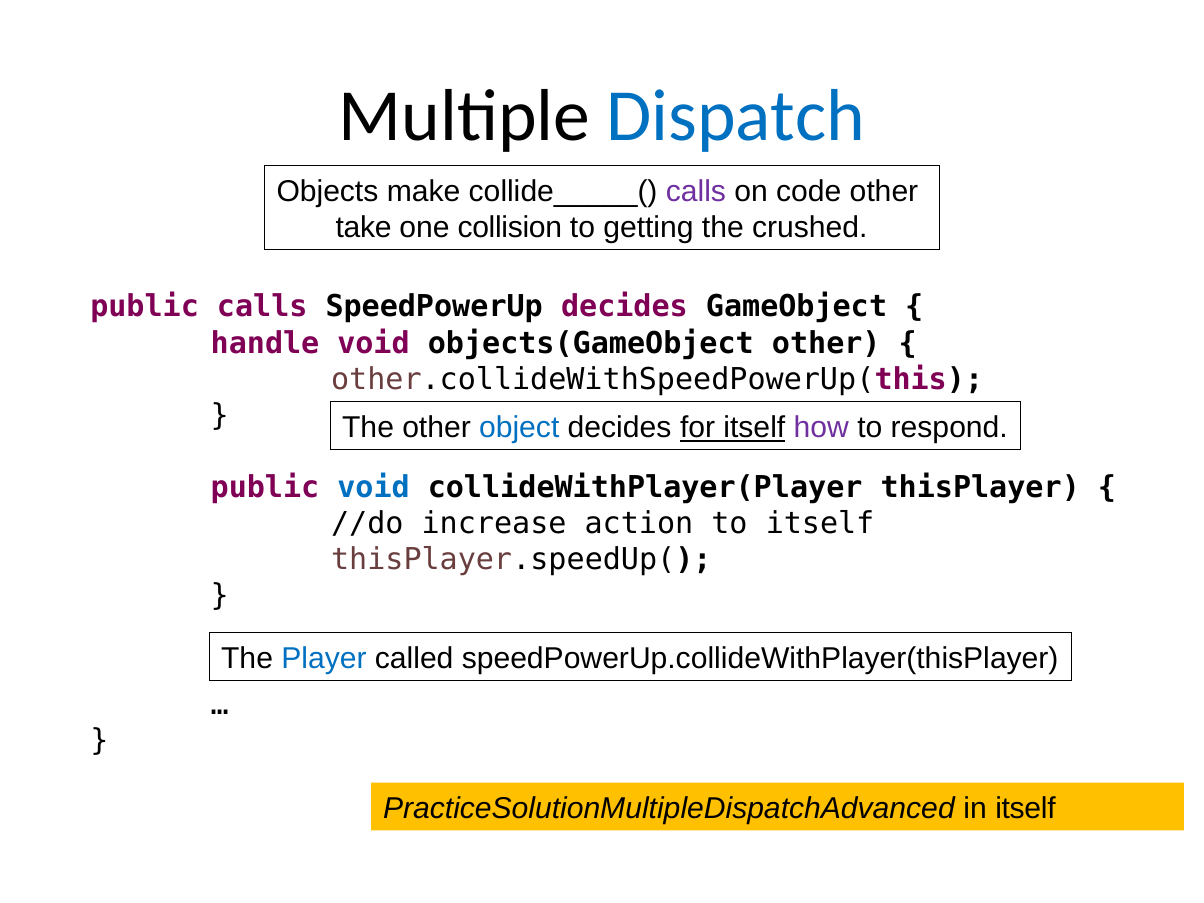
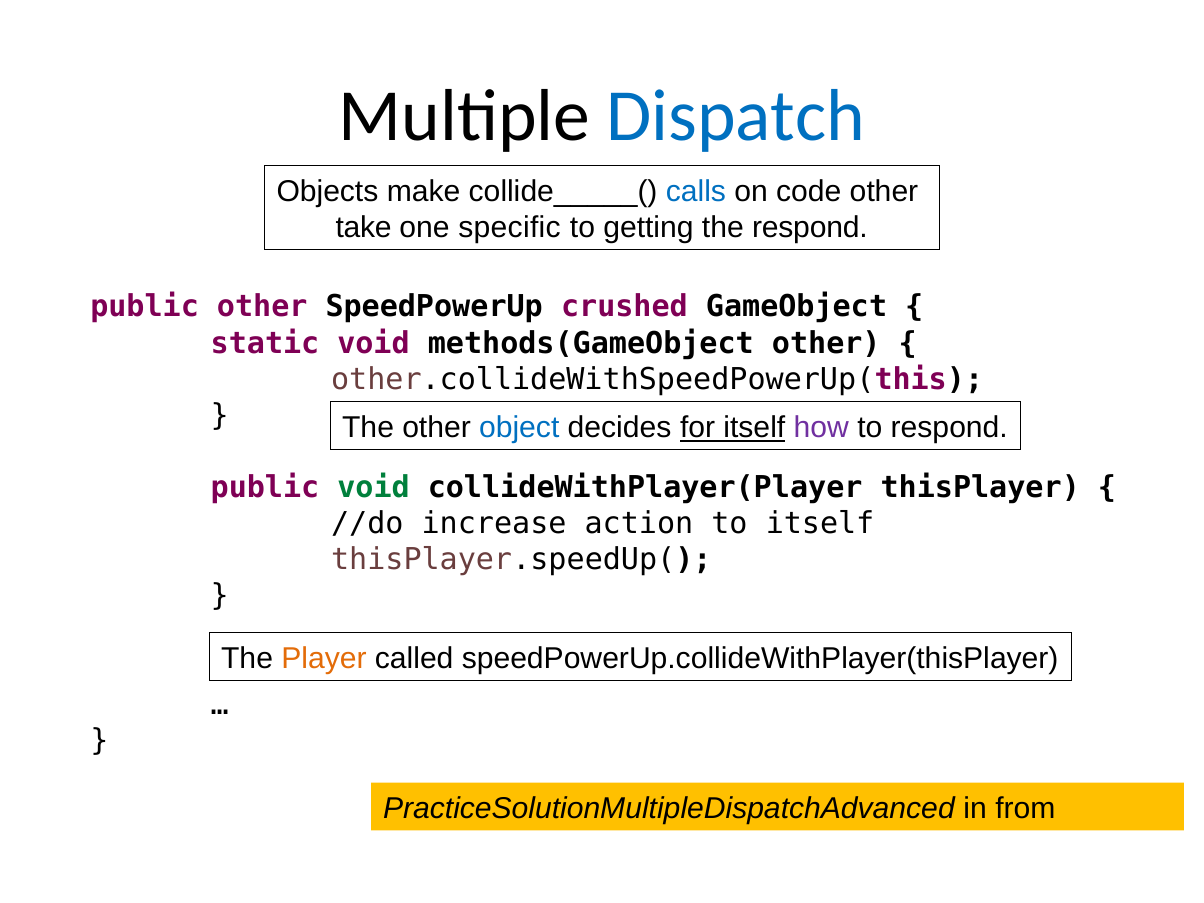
calls colour: purple -> blue (696, 192)
collision: collision -> specific (510, 228)
the crushed: crushed -> respond (810, 228)
public calls: calls -> other (262, 307)
SpeedPowerUp decides: decides -> crushed (624, 307)
handle: handle -> static (265, 343)
objects(GameObject: objects(GameObject -> methods(GameObject (591, 343)
void colour: blue -> green (374, 488)
Player colour: blue -> orange (324, 659)
in itself: itself -> from (1025, 809)
